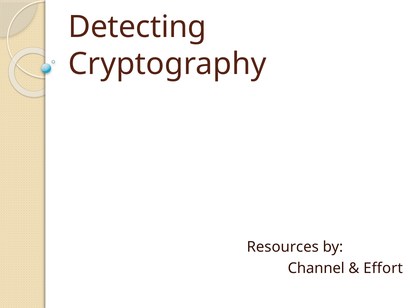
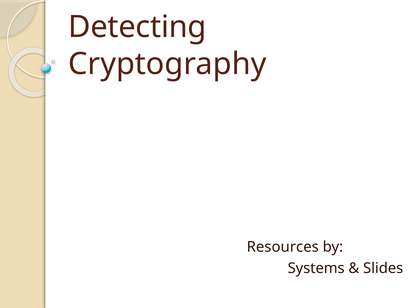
Channel: Channel -> Systems (316, 268)
Effort: Effort -> Slides (383, 268)
